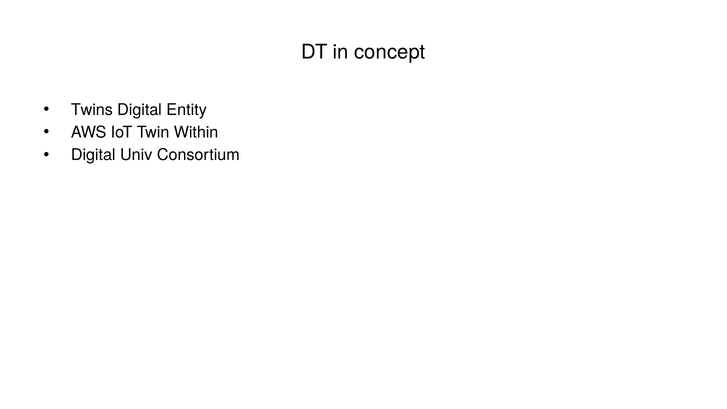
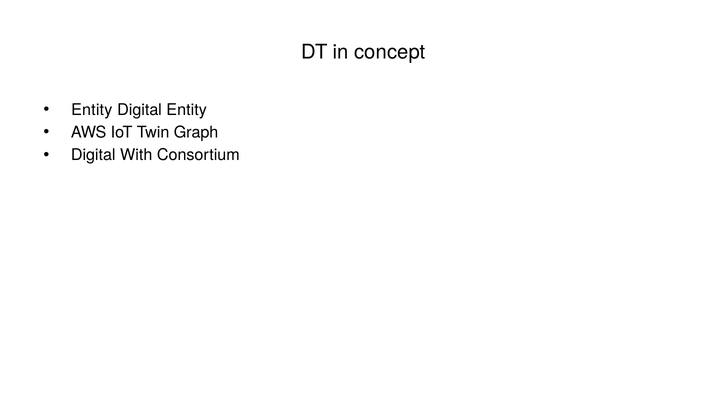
Twins: Twins -> Entity (92, 110)
Within: Within -> Graph (196, 132)
Univ: Univ -> With (136, 155)
